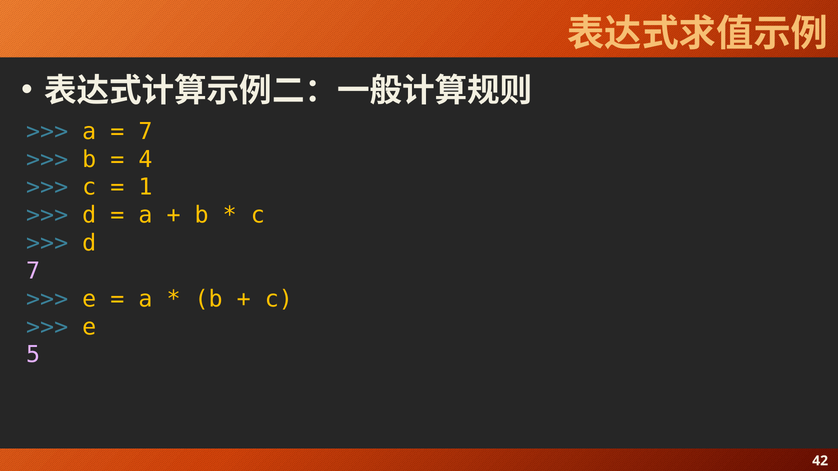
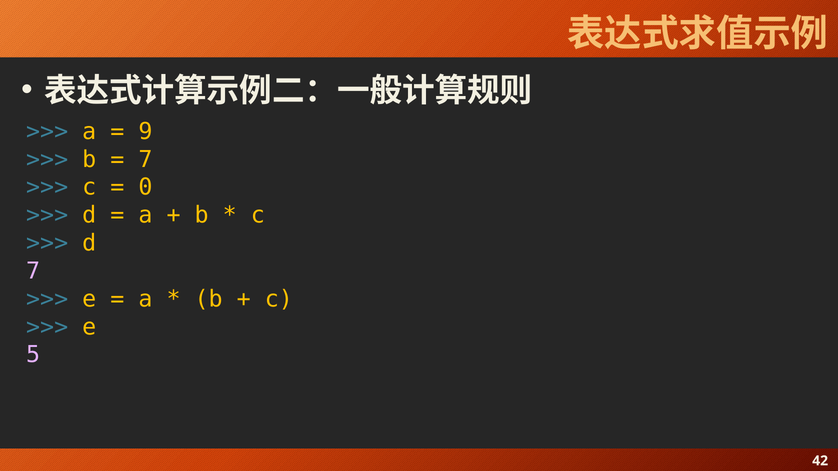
7: 7 -> 9 (145, 132)
4: 4 -> 7 (145, 159)
1: 1 -> 0 (145, 187)
